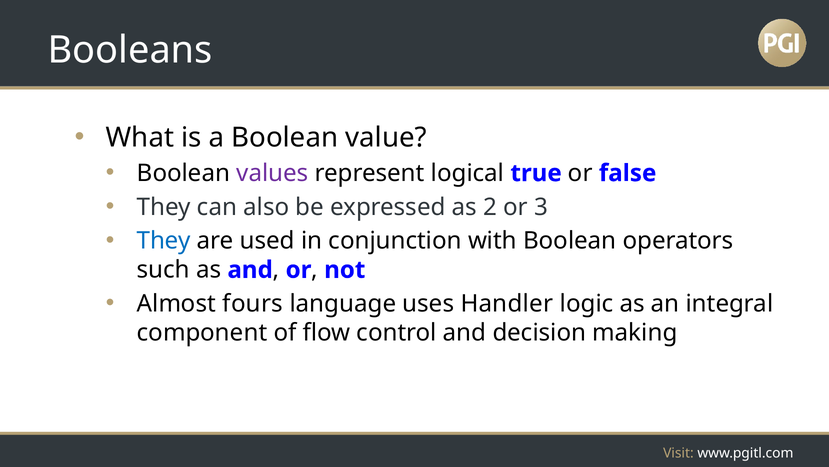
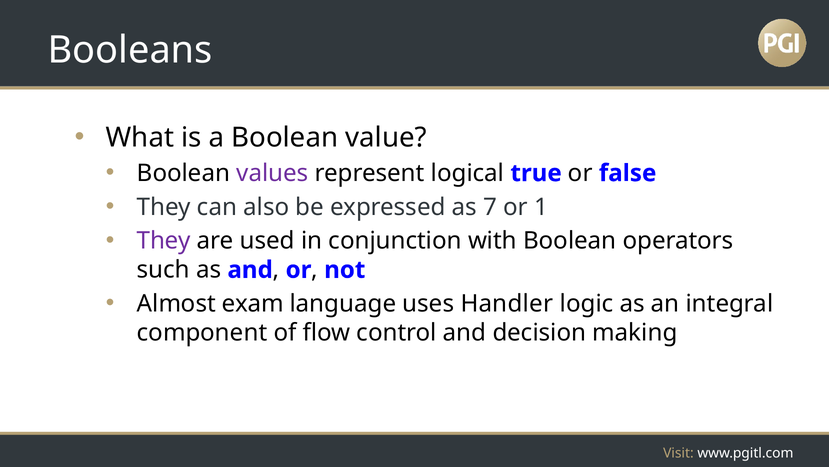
2: 2 -> 7 (490, 207)
3: 3 -> 1 (541, 207)
They colour: blue -> purple (164, 241)
fours: fours -> exam (253, 303)
